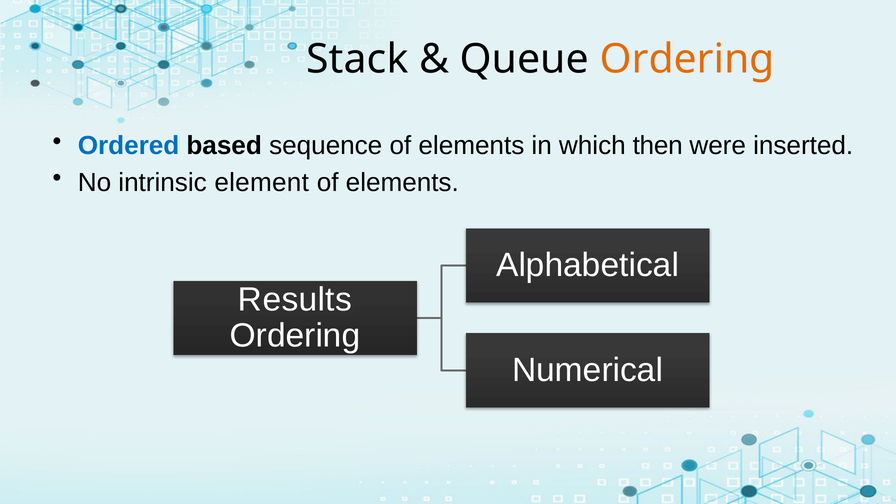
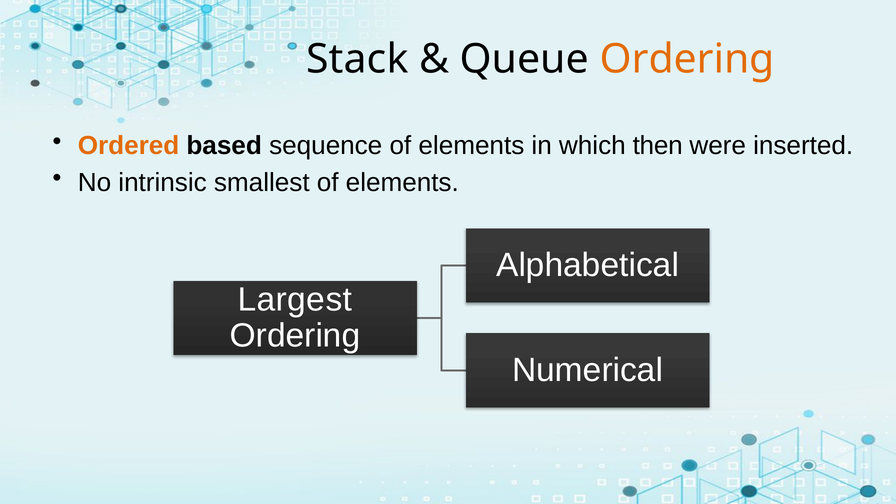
Ordered colour: blue -> orange (129, 146)
element: element -> smallest (262, 182)
Results: Results -> Largest (295, 300)
